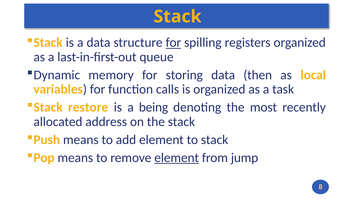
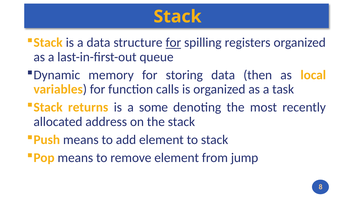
restore: restore -> returns (88, 107)
being: being -> some (154, 107)
element underline: present -> none (177, 157)
